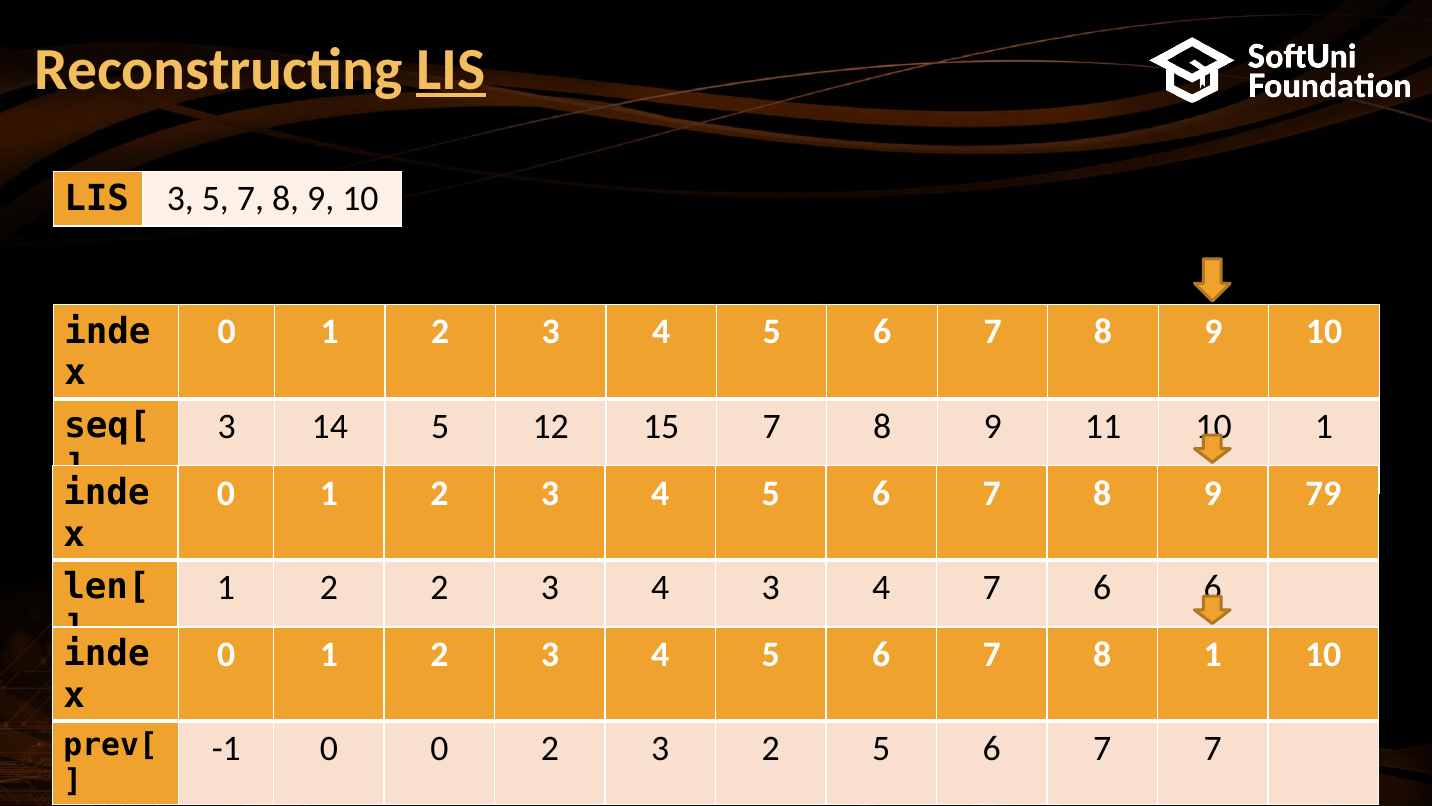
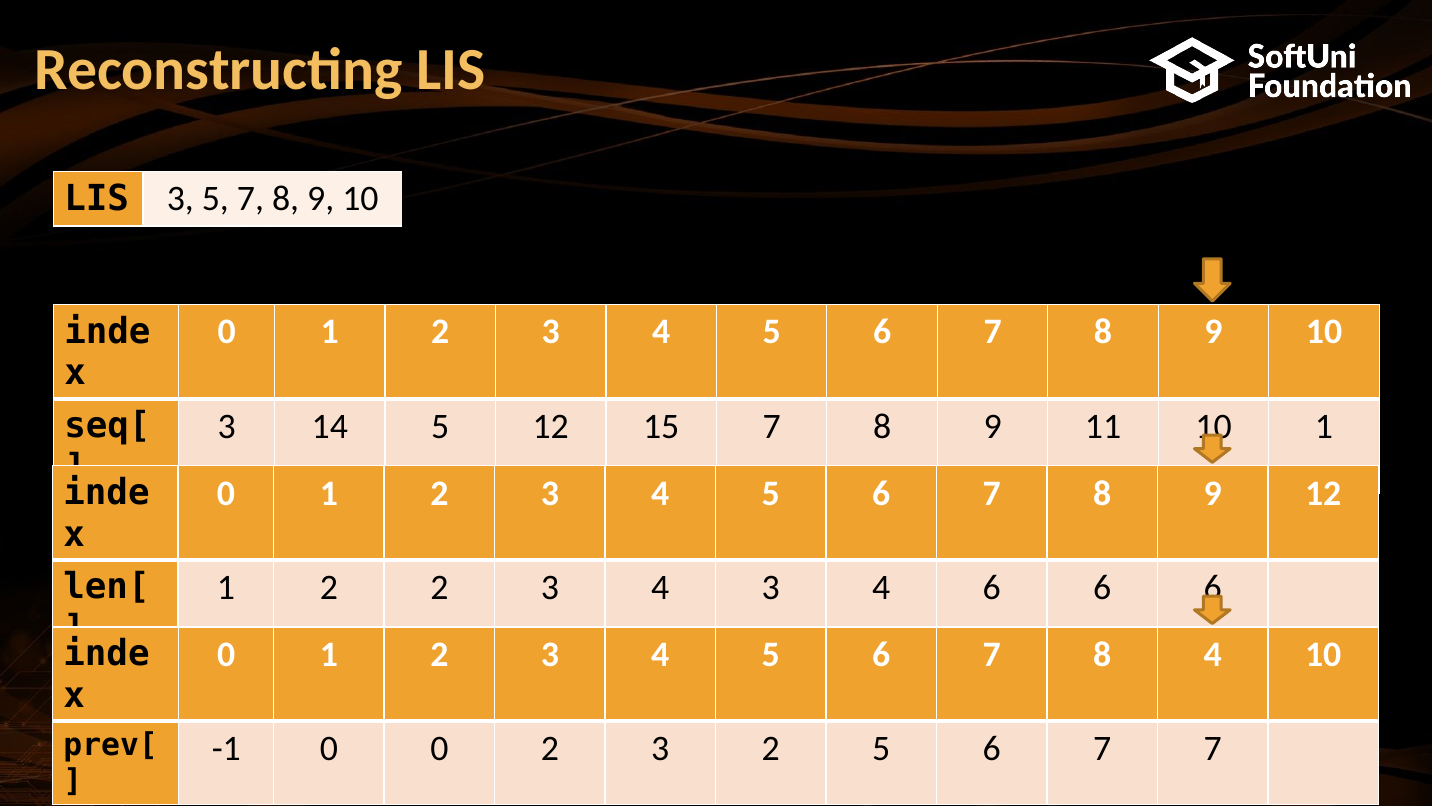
LIS underline: present -> none (451, 70)
9 79: 79 -> 12 (1323, 493)
4 7: 7 -> 6 (992, 587)
8 1: 1 -> 4 (1213, 654)
